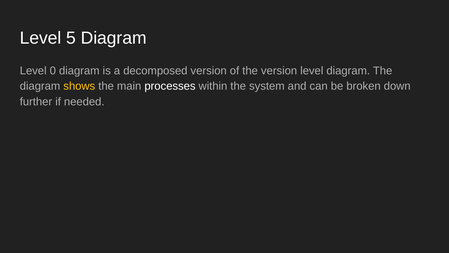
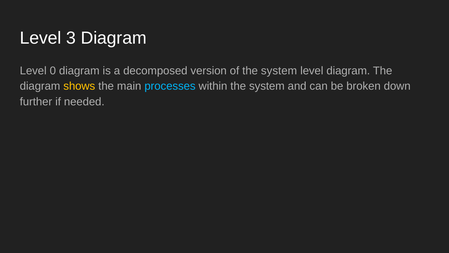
5: 5 -> 3 (71, 38)
of the version: version -> system (279, 71)
processes colour: white -> light blue (170, 86)
